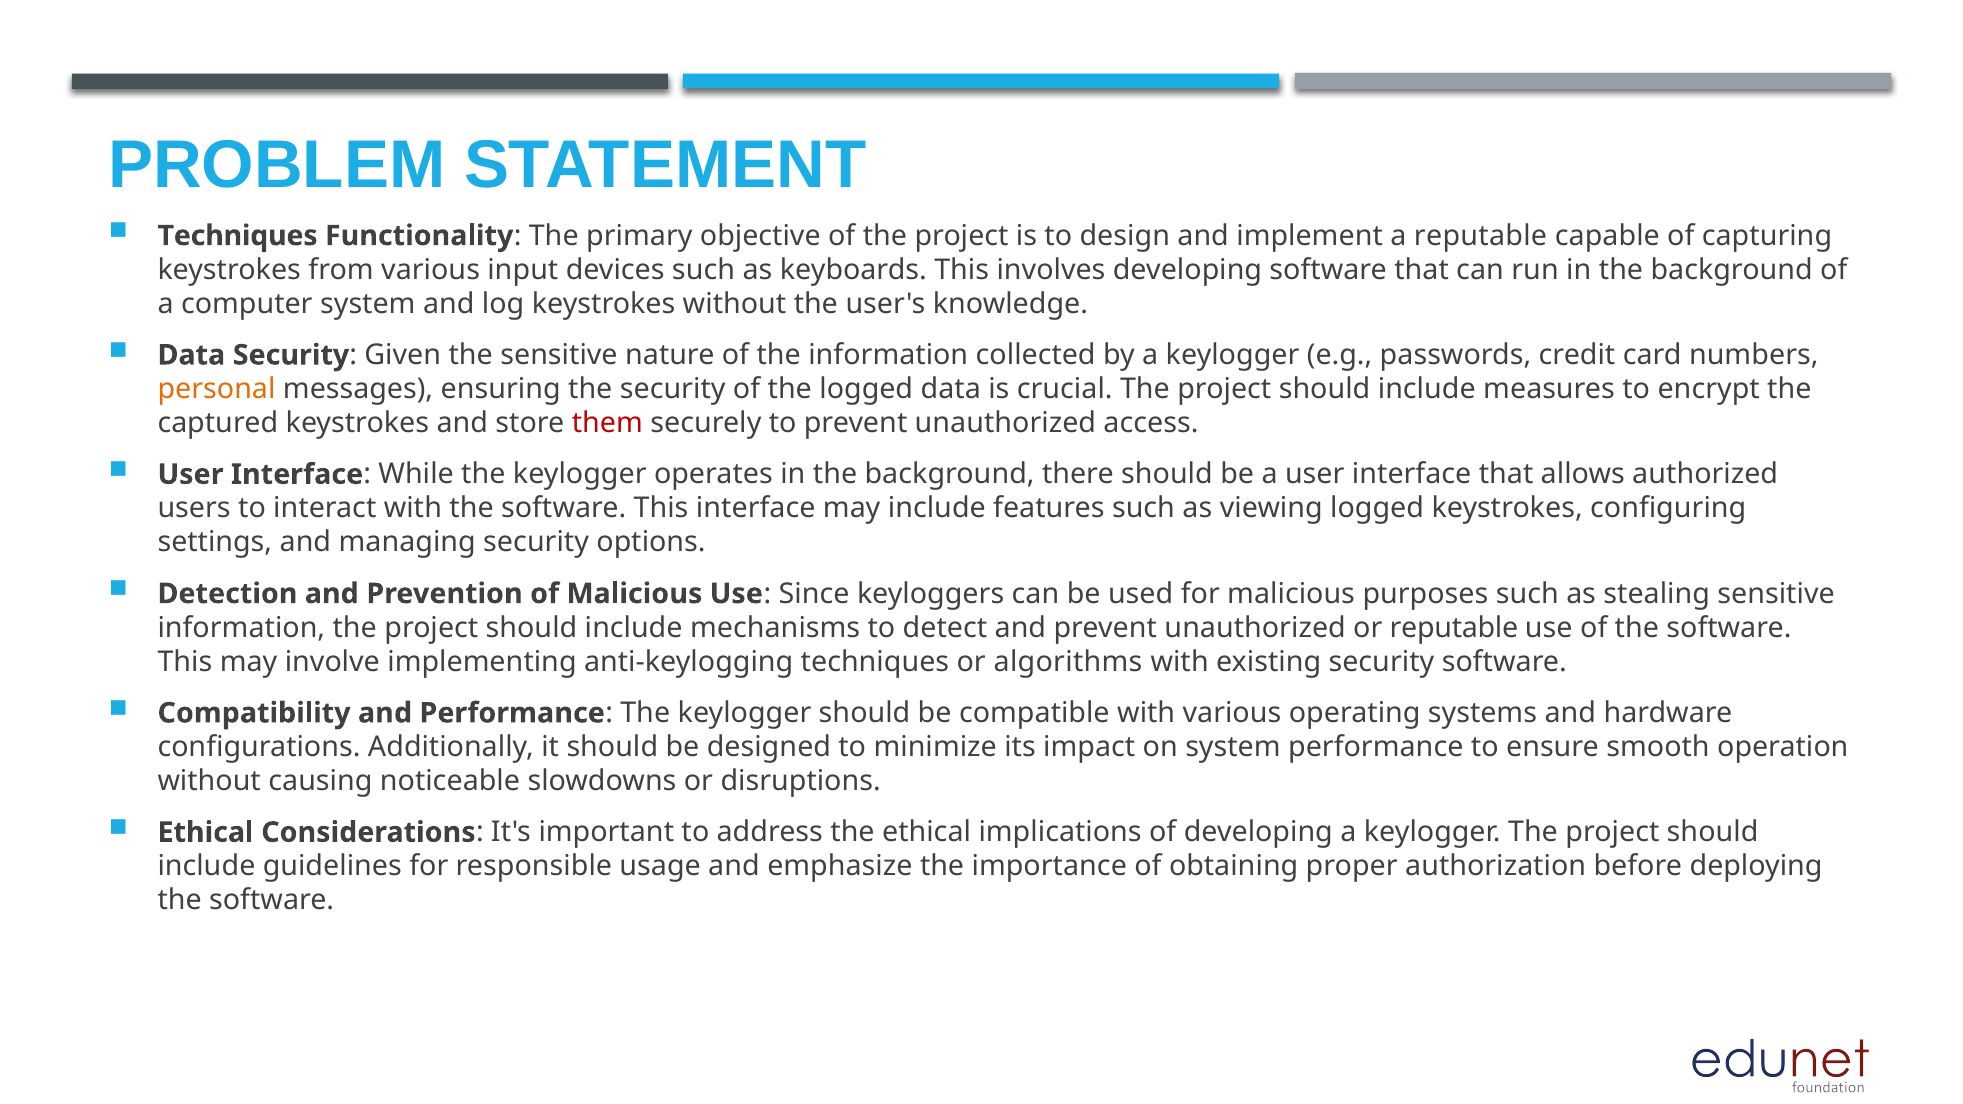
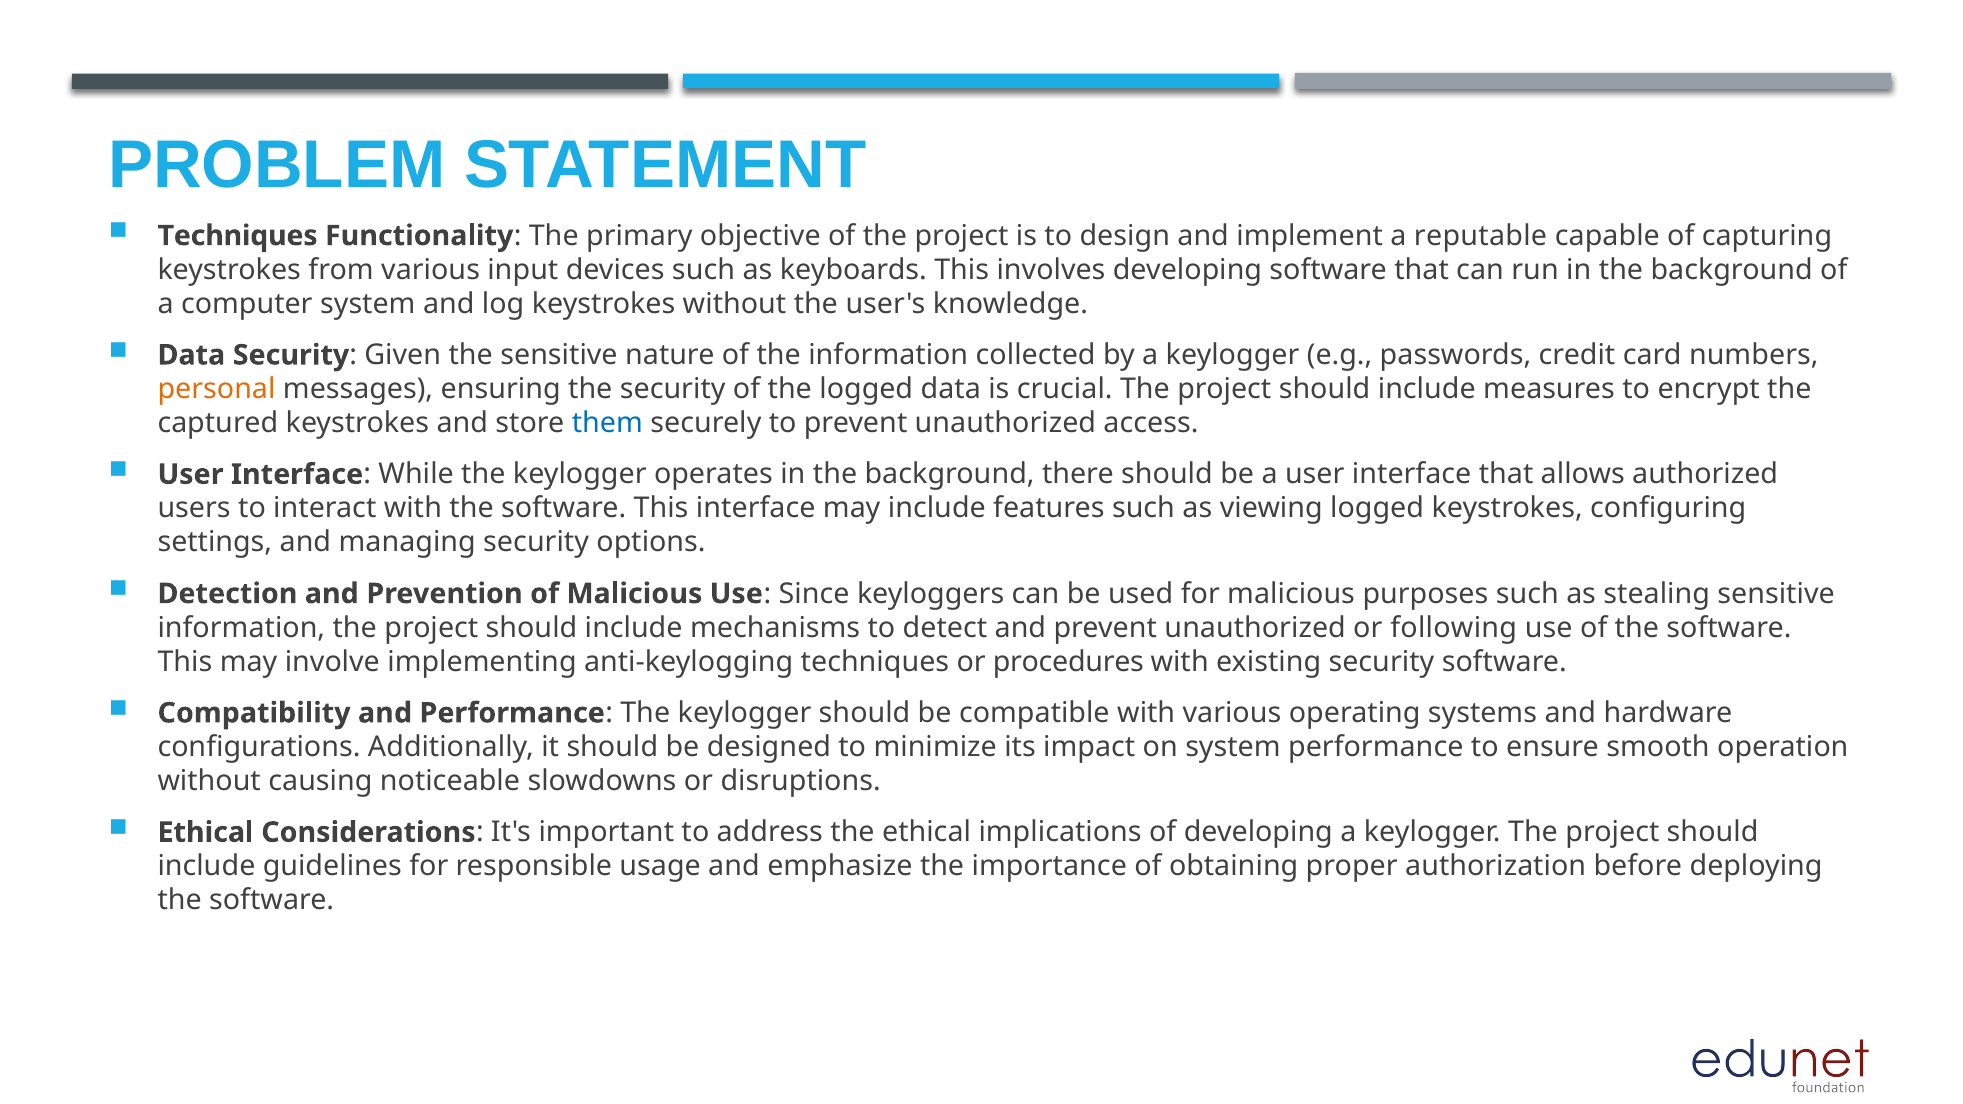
them colour: red -> blue (607, 423)
or reputable: reputable -> following (1454, 628)
algorithms: algorithms -> procedures (1068, 662)
